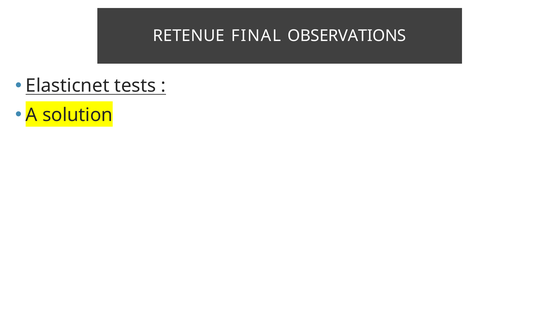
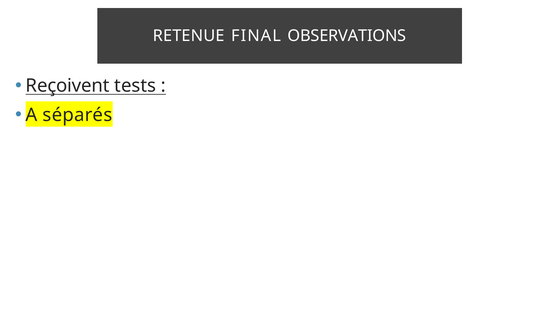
Elasticnet: Elasticnet -> Reçoivent (68, 86)
solution: solution -> séparés (77, 115)
